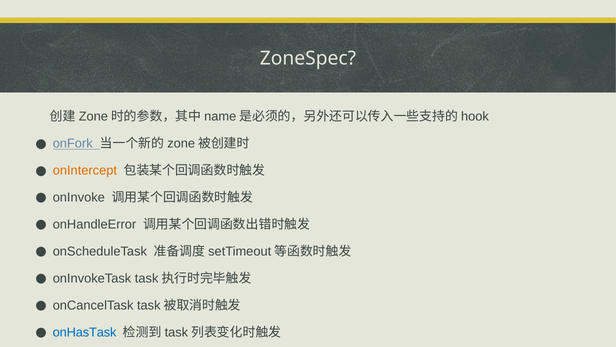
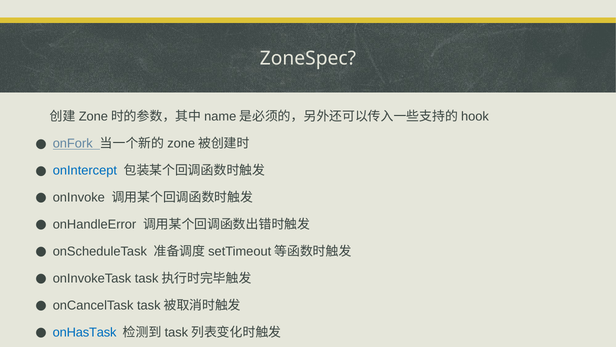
onIntercept colour: orange -> blue (85, 170)
